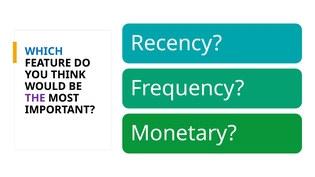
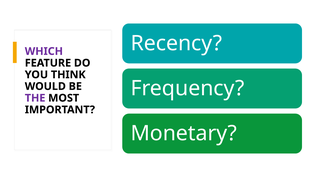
WHICH colour: blue -> purple (44, 51)
